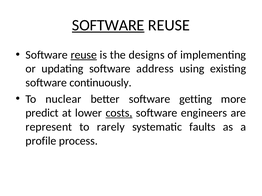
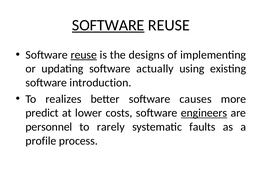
address: address -> actually (155, 69)
continuously: continuously -> introduction (100, 83)
nuclear: nuclear -> realizes (63, 99)
getting: getting -> causes (196, 99)
costs underline: present -> none (119, 113)
engineers underline: none -> present (204, 113)
represent: represent -> personnel (49, 127)
